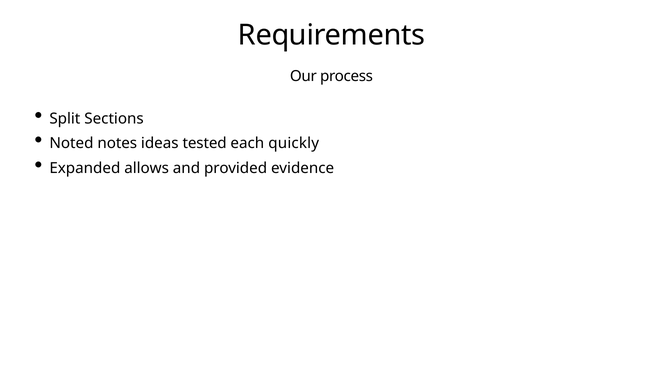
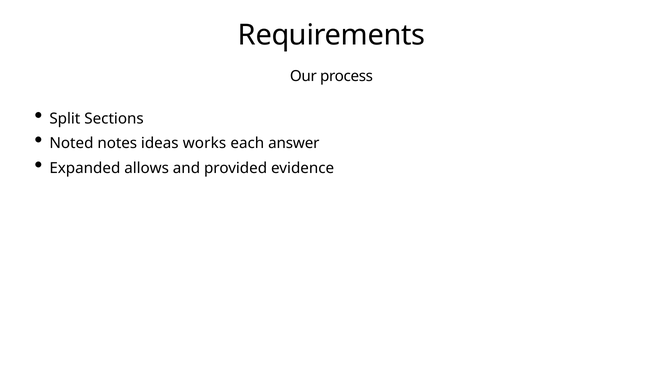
tested: tested -> works (204, 143)
quickly: quickly -> answer (294, 143)
